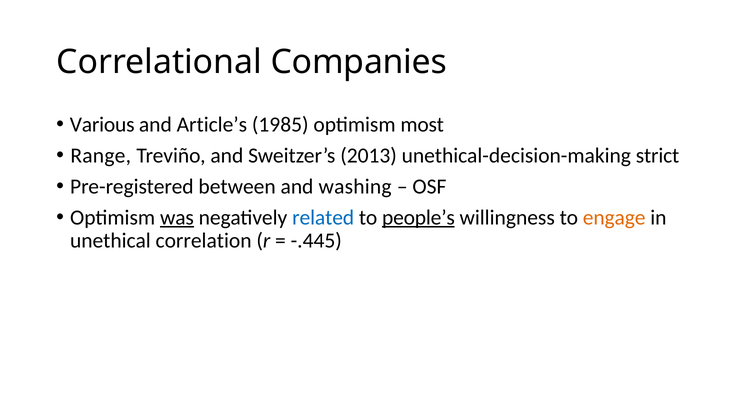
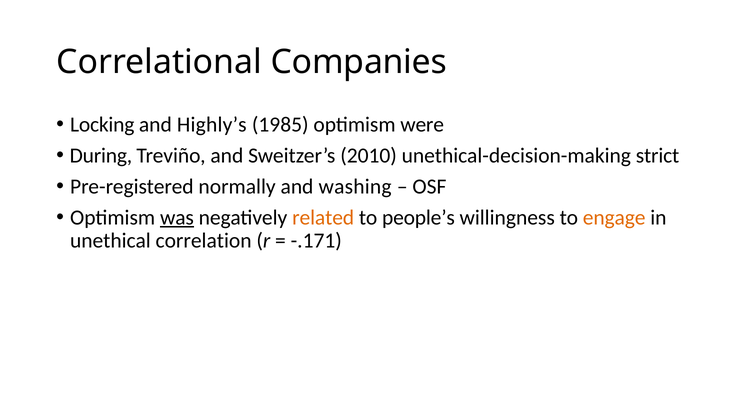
Various: Various -> Locking (102, 125)
Article’s: Article’s -> Highly’s (212, 125)
most: most -> were (422, 125)
Range: Range -> During (101, 156)
2013: 2013 -> 2010 (369, 156)
between: between -> normally (237, 187)
related colour: blue -> orange (323, 218)
people’s underline: present -> none (418, 218)
-.445: -.445 -> -.171 (316, 241)
